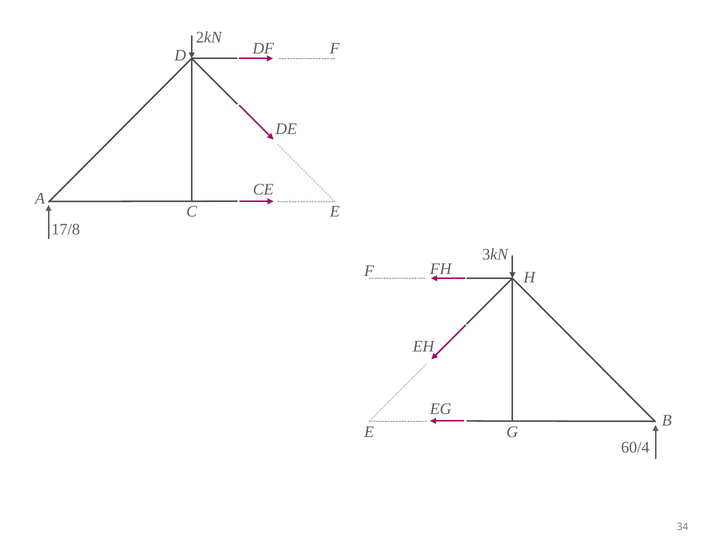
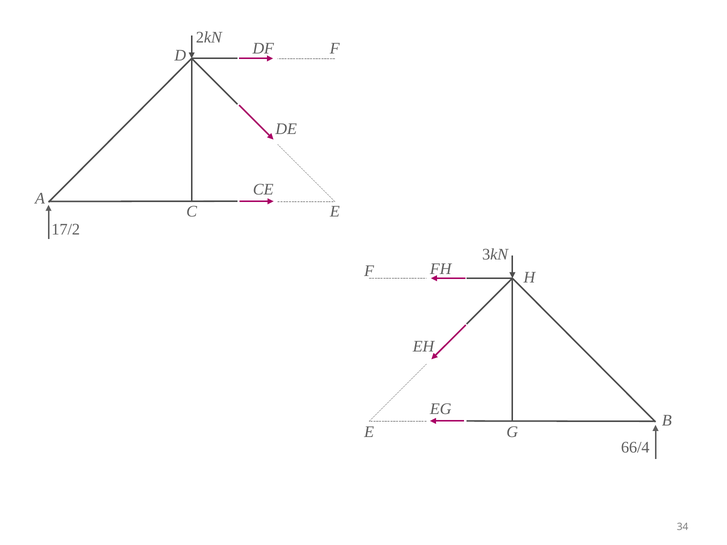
17/8: 17/8 -> 17/2 (66, 230)
60/4: 60/4 -> 66/4 (635, 447)
